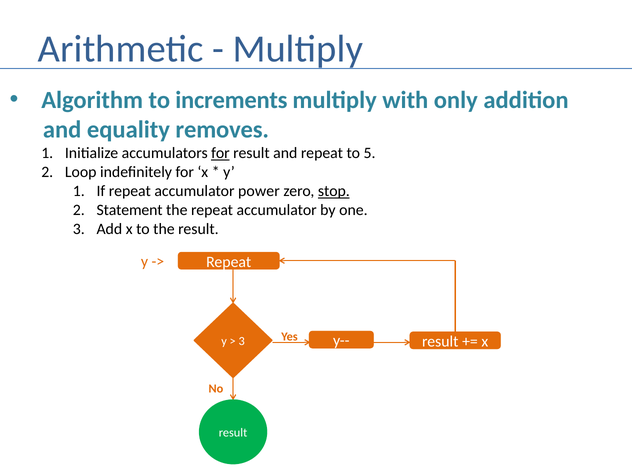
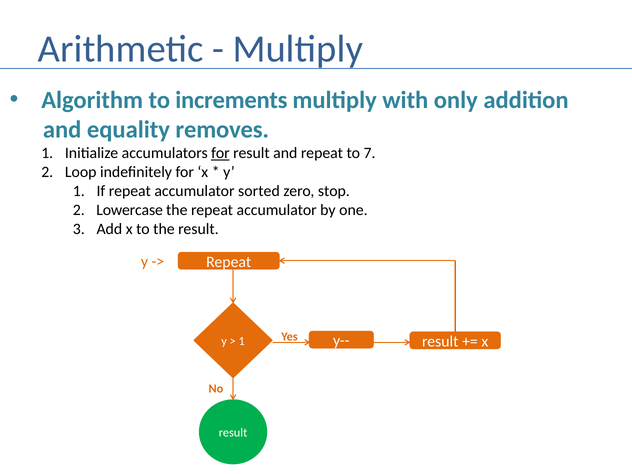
5: 5 -> 7 (370, 153)
power: power -> sorted (259, 191)
stop underline: present -> none (334, 191)
Statement: Statement -> Lowercase (130, 210)
3: 3 -> 1 (242, 341)
